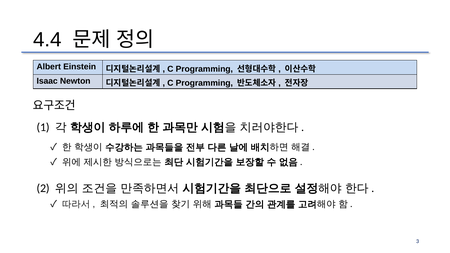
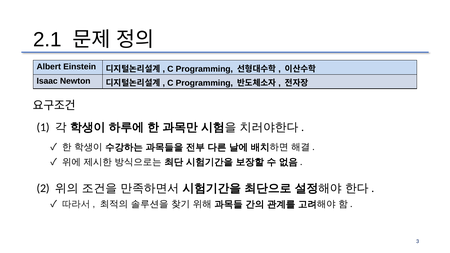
4.4: 4.4 -> 2.1 (47, 40)
